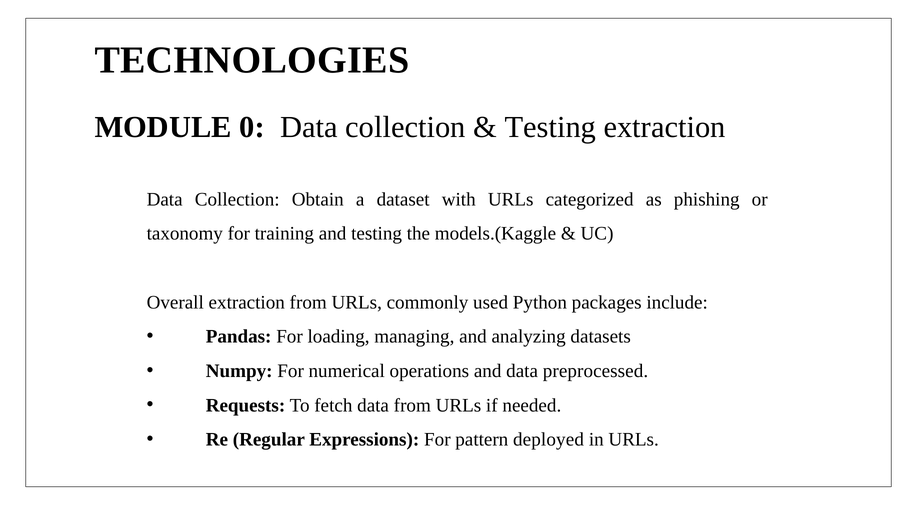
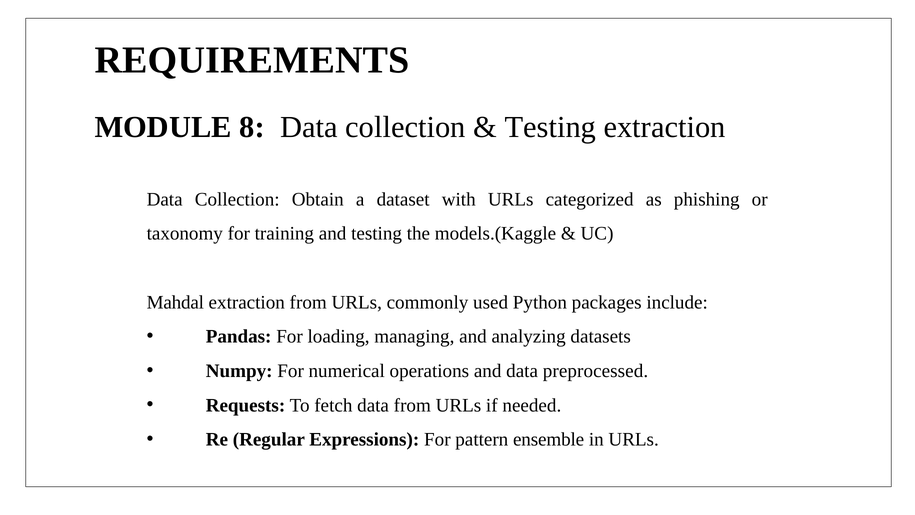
TECHNOLOGIES: TECHNOLOGIES -> REQUIREMENTS (252, 60)
0: 0 -> 8 (252, 127)
Overall: Overall -> Mahdal (175, 302)
deployed: deployed -> ensemble (549, 439)
